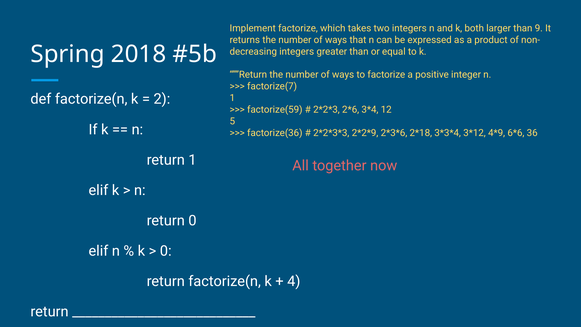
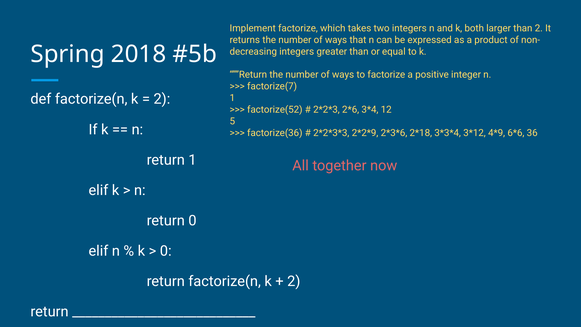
than 9: 9 -> 2 (539, 28)
factorize(59: factorize(59 -> factorize(52 (275, 110)
4: 4 -> 2 (294, 281)
